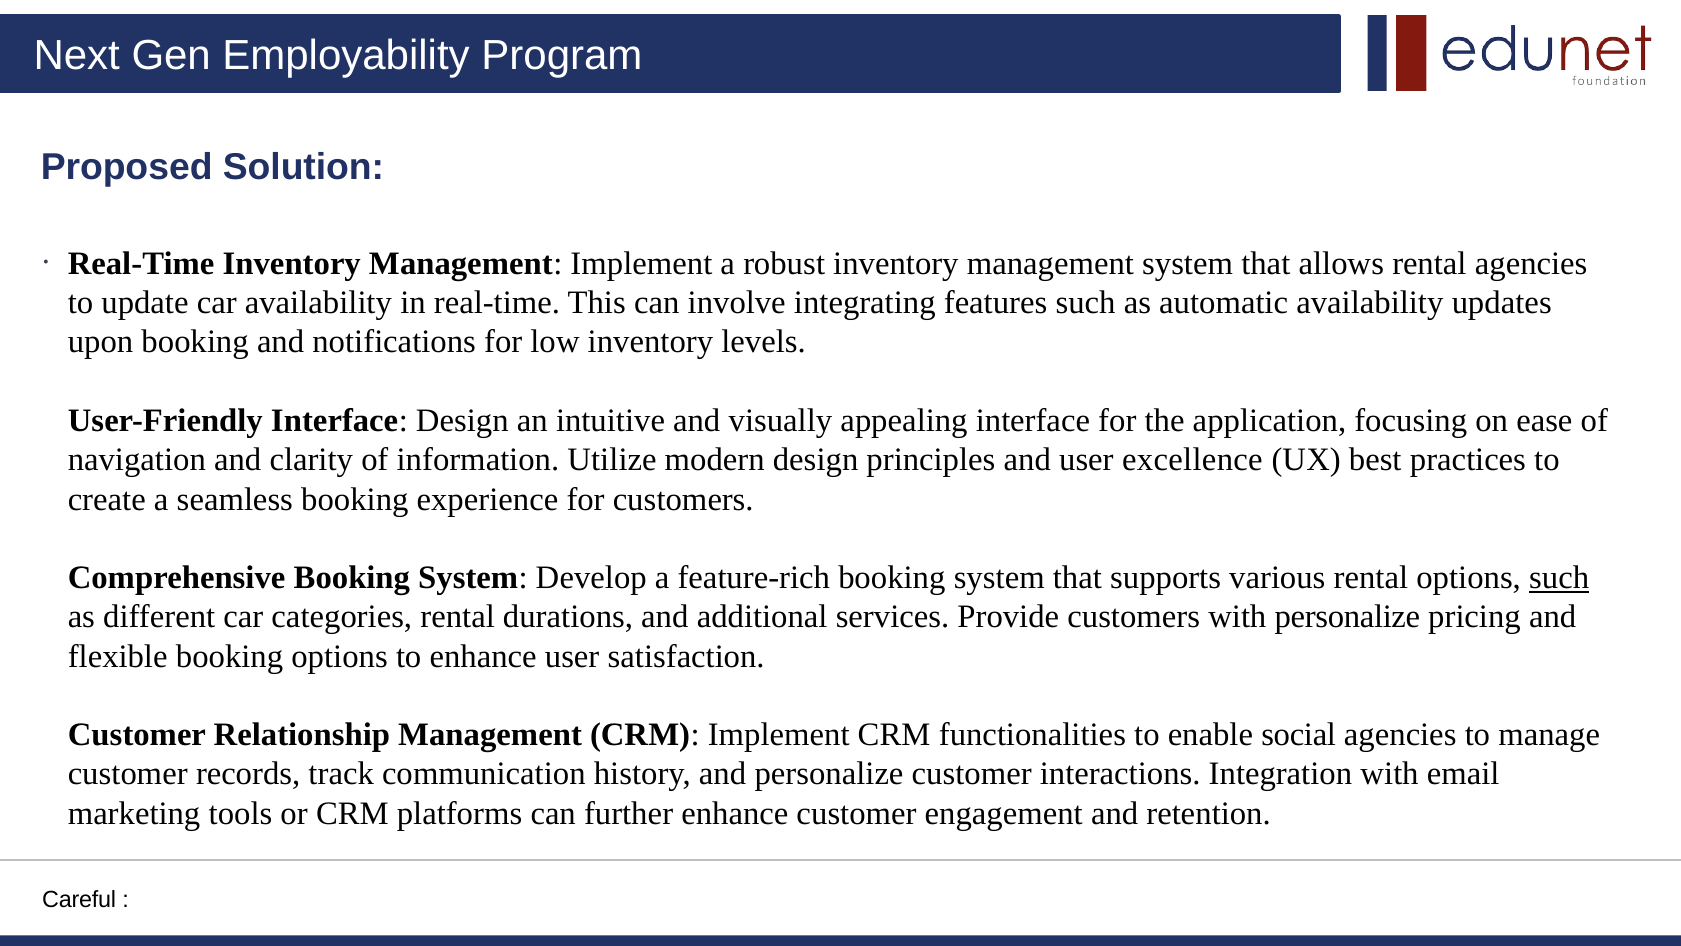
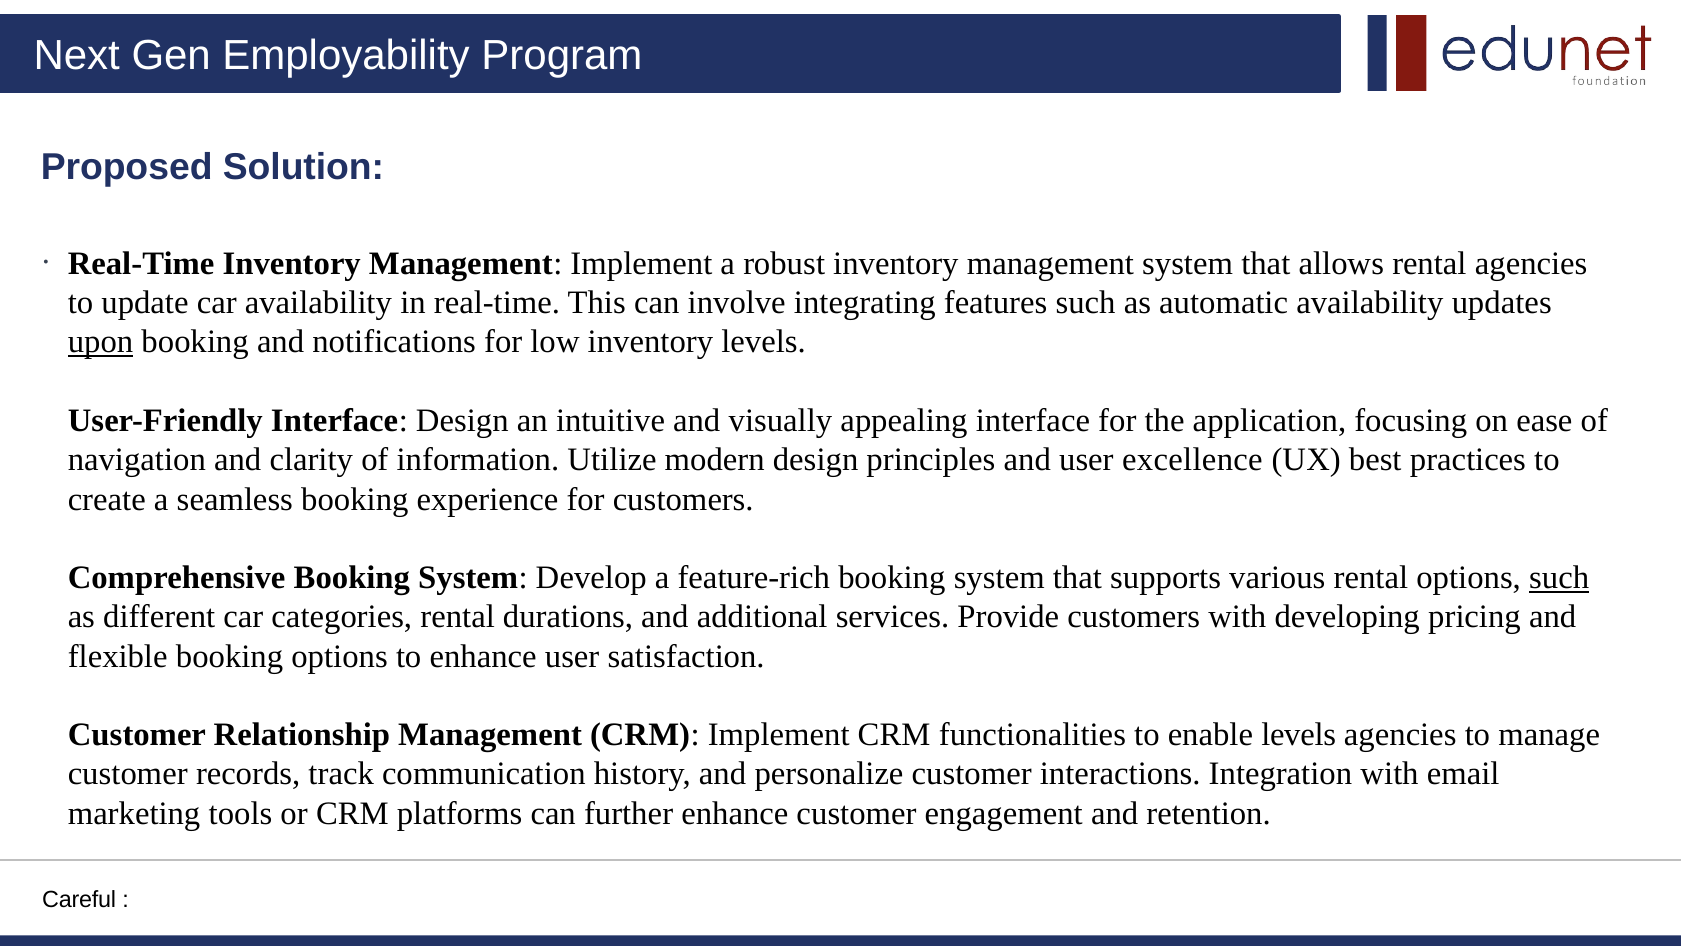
upon underline: none -> present (101, 342)
with personalize: personalize -> developing (1347, 617)
enable social: social -> levels (1299, 734)
